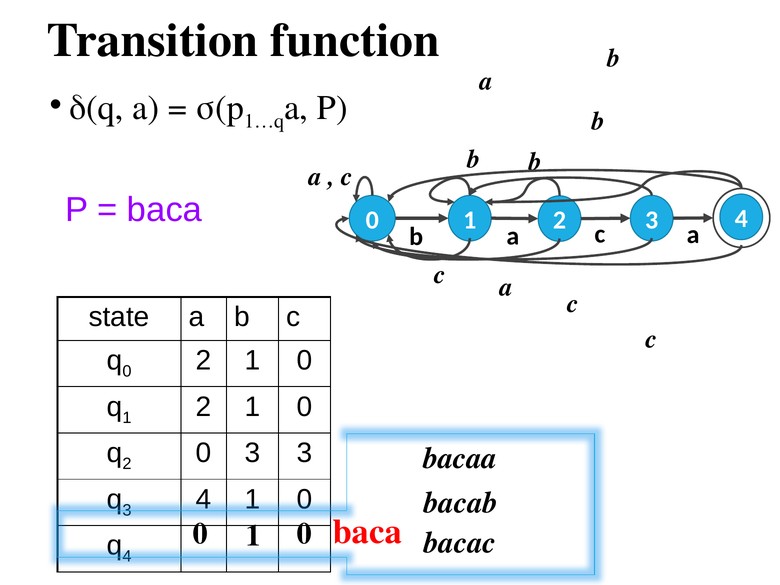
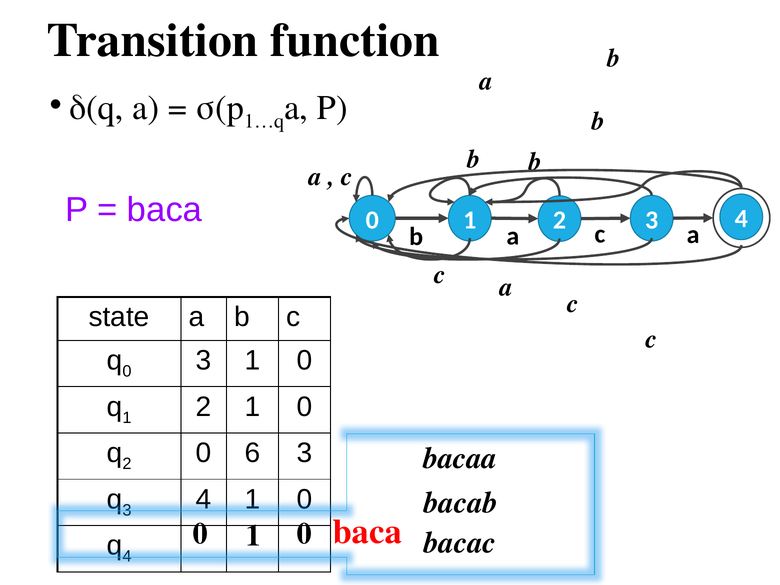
0 2: 2 -> 3 (204, 361)
0 3: 3 -> 6 (252, 453)
